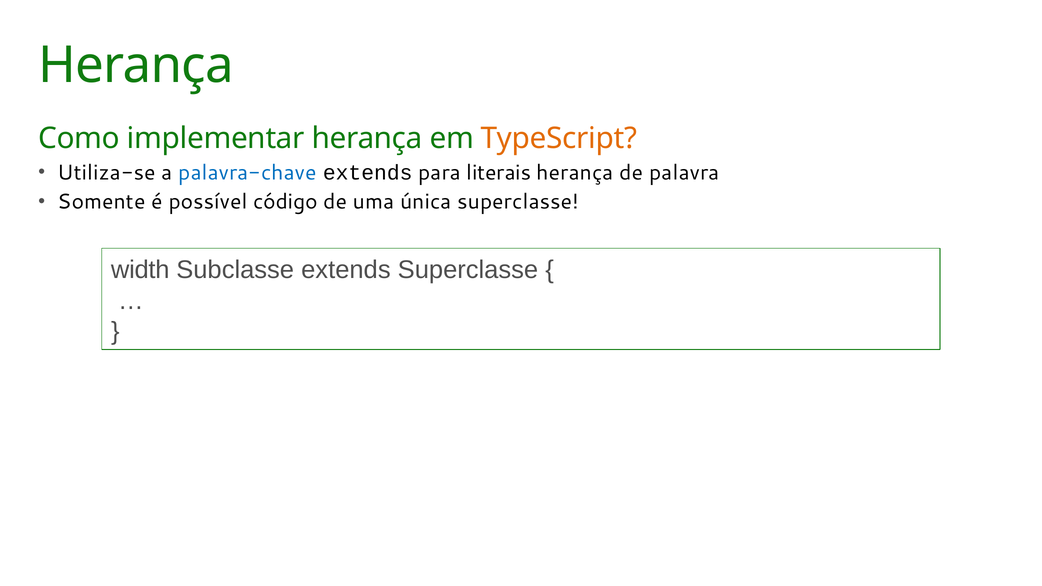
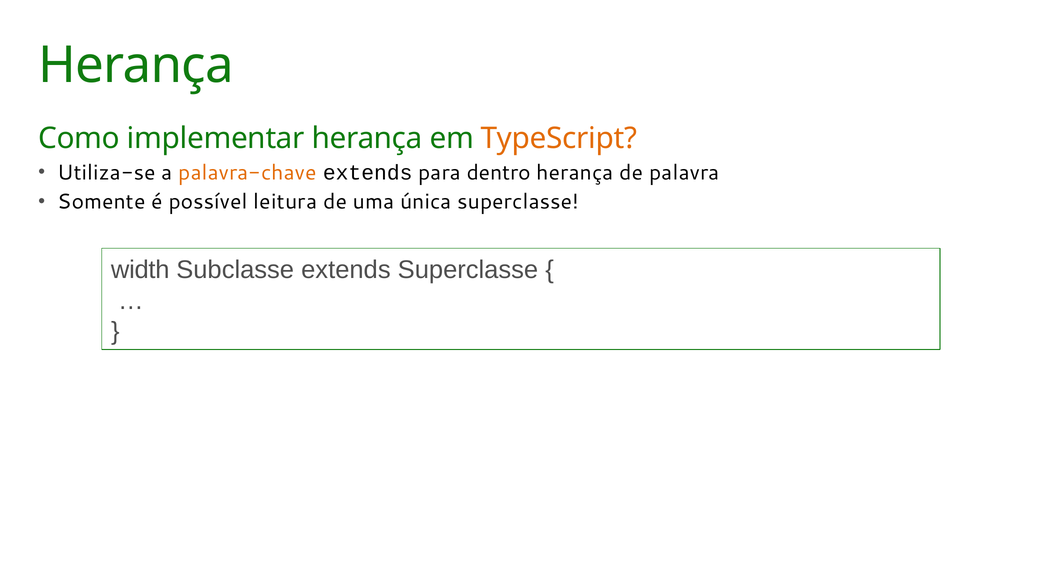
palavra-chave colour: blue -> orange (248, 173)
literais: literais -> dentro (499, 173)
código: código -> leitura (285, 202)
